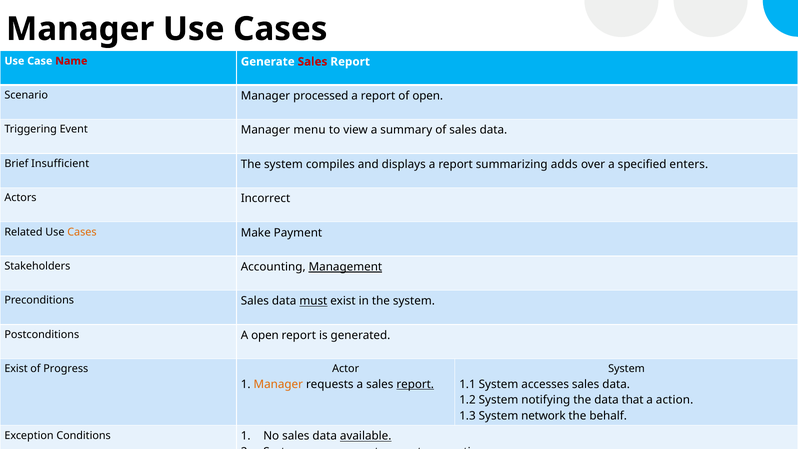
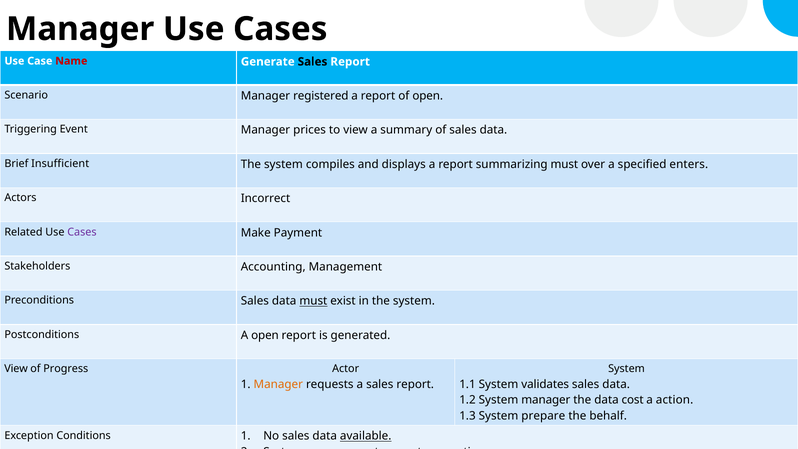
Sales colour: red -> black (313, 62)
processed: processed -> registered (321, 96)
menu: menu -> prices (310, 130)
summarizing adds: adds -> must (564, 164)
Cases colour: orange -> purple (82, 232)
Management underline: present -> none (345, 267)
Exist: Exist -> View (16, 369)
report underline: present -> none (415, 384)
accesses: accesses -> validates (545, 384)
System notifying: notifying -> manager (546, 400)
that: that -> cost (633, 400)
network: network -> prepare (543, 416)
